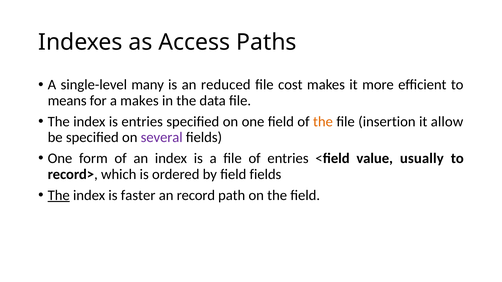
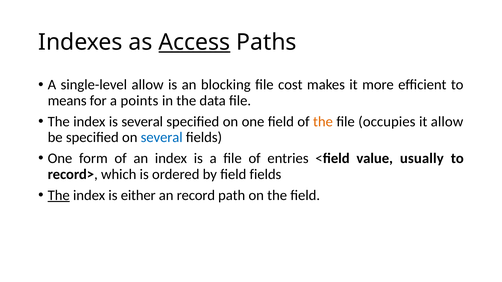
Access underline: none -> present (194, 42)
single-level many: many -> allow (148, 85)
reduced: reduced -> blocking (226, 85)
a makes: makes -> points (139, 101)
is entries: entries -> several (142, 122)
insertion: insertion -> occupies (387, 122)
several colour: purple -> blue (162, 138)
faster: faster -> either (138, 195)
